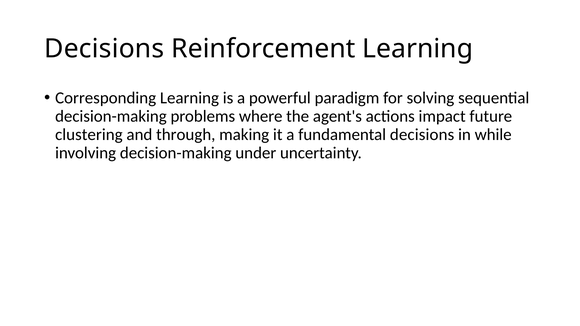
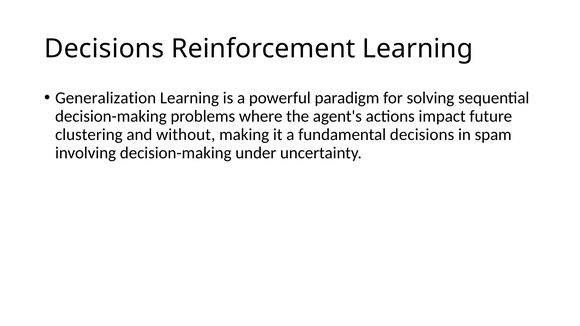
Corresponding: Corresponding -> Generalization (106, 98)
through: through -> without (186, 135)
while: while -> spam (493, 135)
